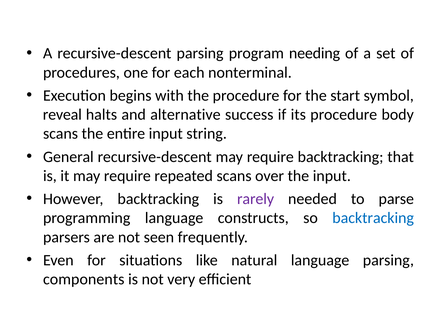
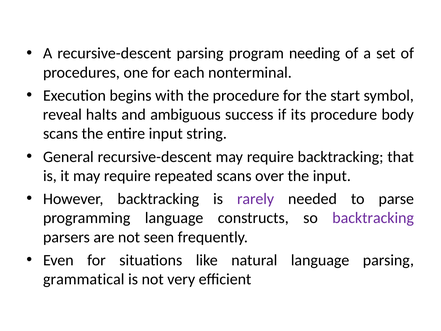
alternative: alternative -> ambiguous (185, 115)
backtracking colour: blue -> purple (373, 218)
components: components -> grammatical (84, 279)
